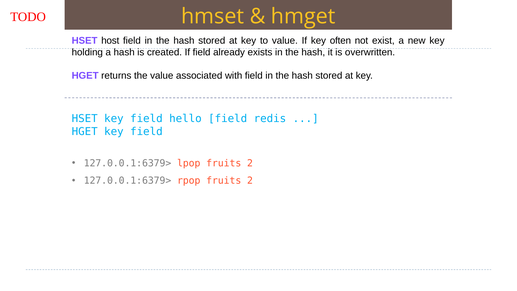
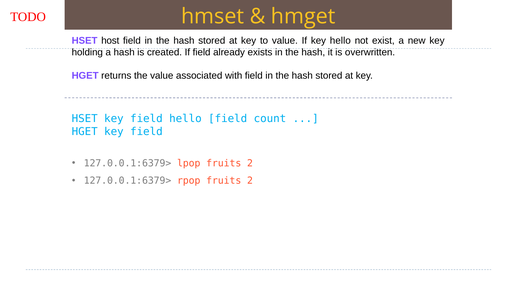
key often: often -> hello (340, 41)
redis: redis -> count (270, 119)
